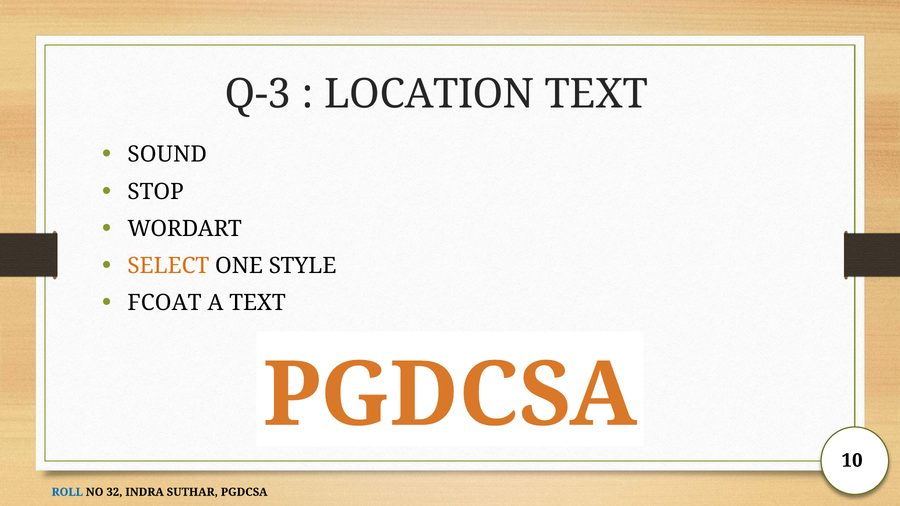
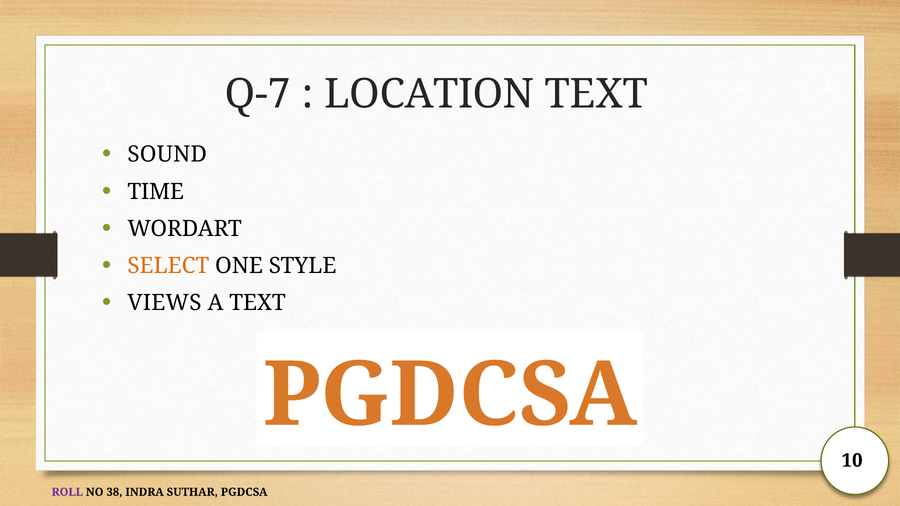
Q-3: Q-3 -> Q-7 (258, 94)
STOP: STOP -> TIME (156, 192)
FCOAT: FCOAT -> VIEWS (164, 303)
ROLL colour: blue -> purple (67, 492)
32: 32 -> 38 (114, 492)
